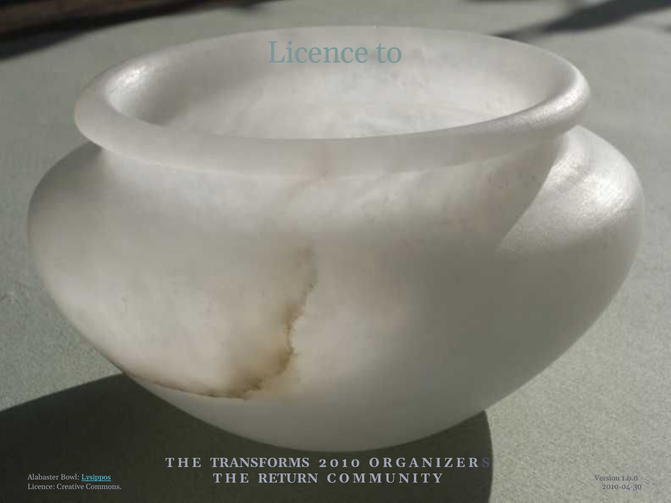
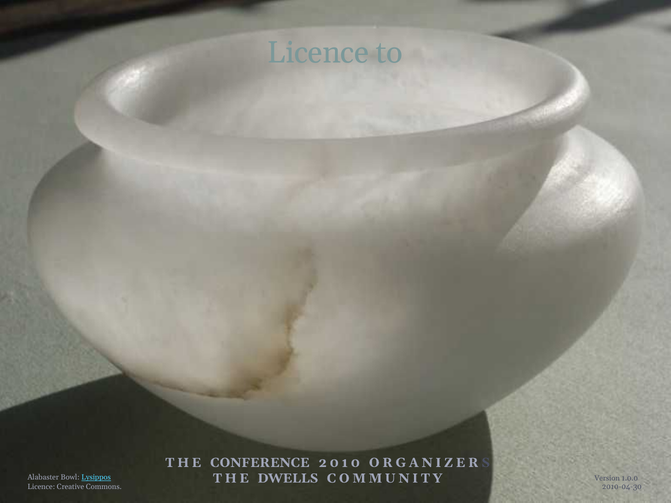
TRANSFORMS: TRANSFORMS -> CONFERENCE (260, 463)
RETURN: RETURN -> DWELLS (288, 479)
